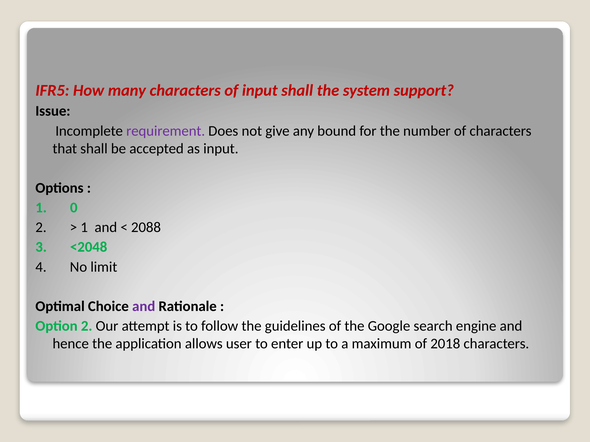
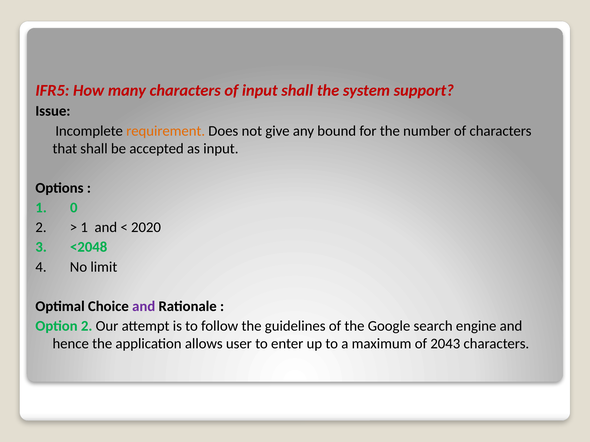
requirement colour: purple -> orange (166, 131)
2088: 2088 -> 2020 (146, 228)
2018: 2018 -> 2043 (445, 344)
